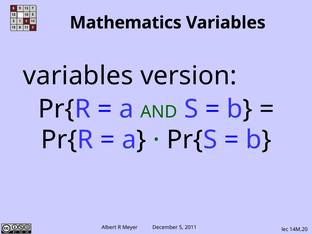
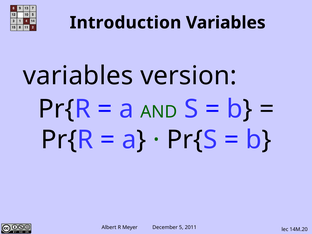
Mathematics: Mathematics -> Introduction (125, 23)
